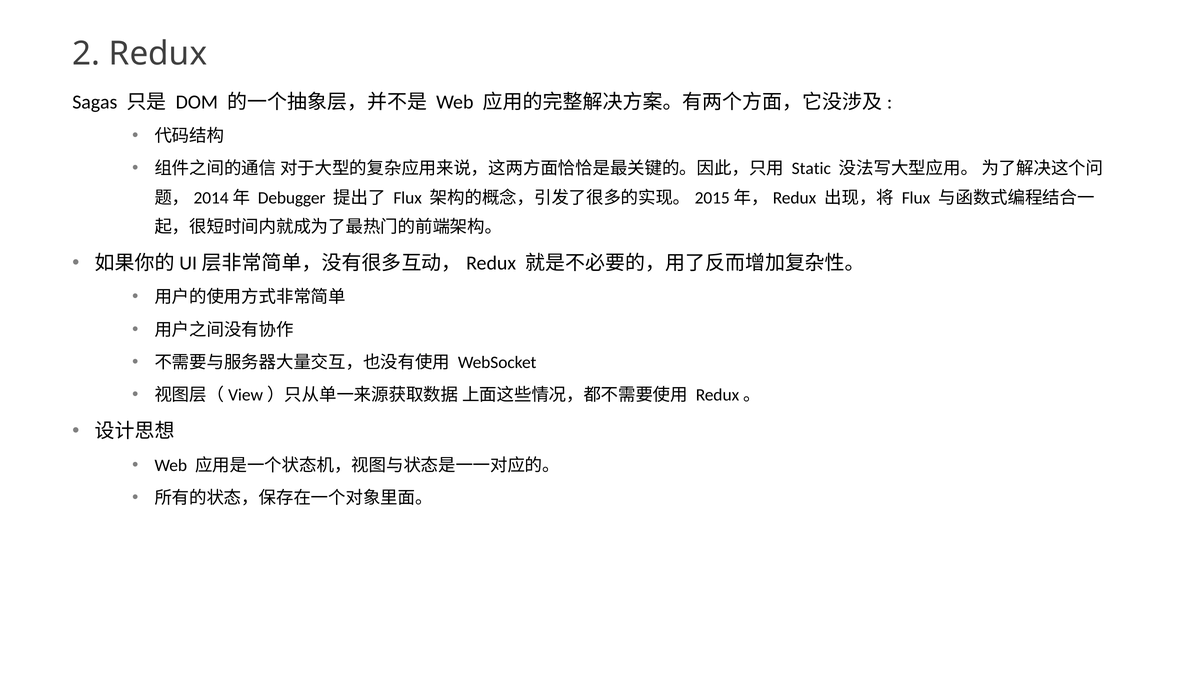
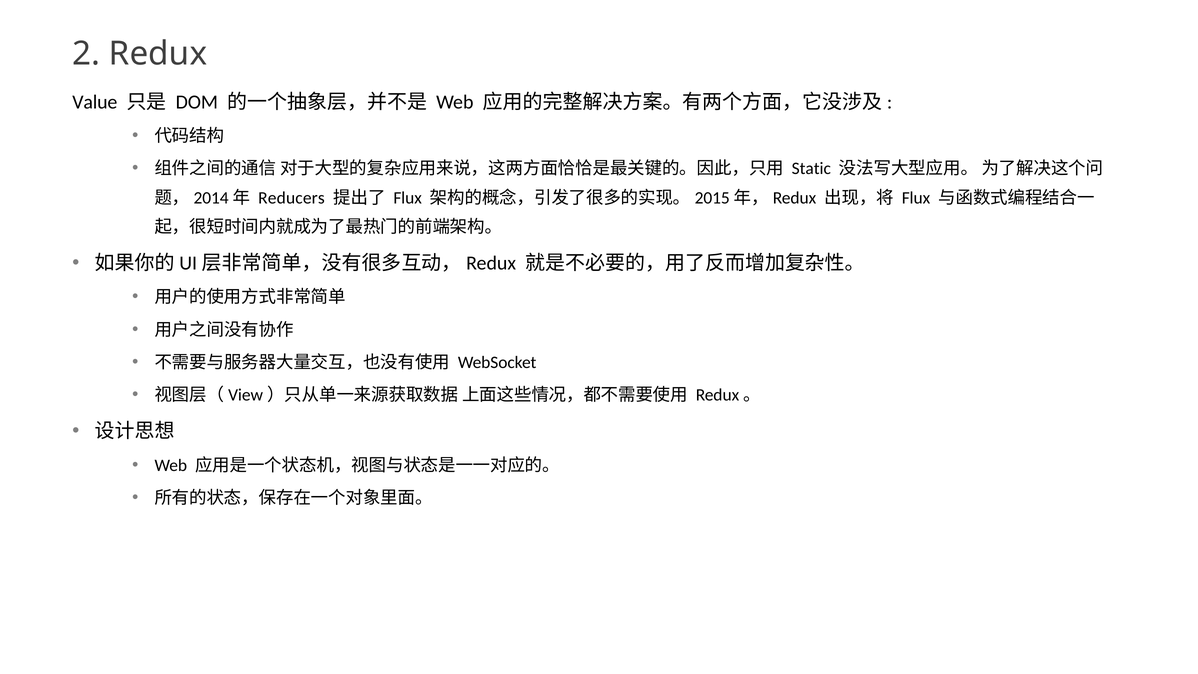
Sagas: Sagas -> Value (95, 102)
Debugger: Debugger -> Reducers (292, 198)
